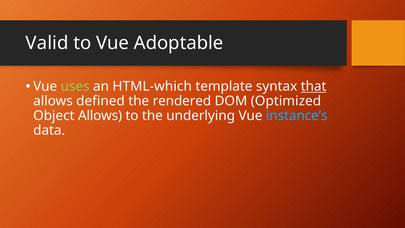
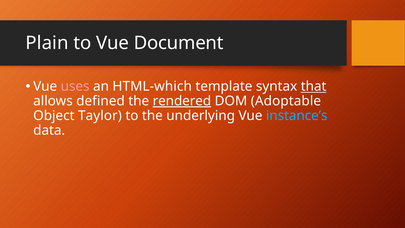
Valid: Valid -> Plain (47, 43)
Adoptable: Adoptable -> Document (179, 43)
uses colour: light green -> pink (75, 86)
rendered underline: none -> present (182, 101)
Optimized: Optimized -> Adoptable (286, 101)
Object Allows: Allows -> Taylor (100, 116)
